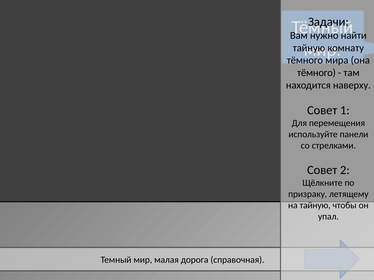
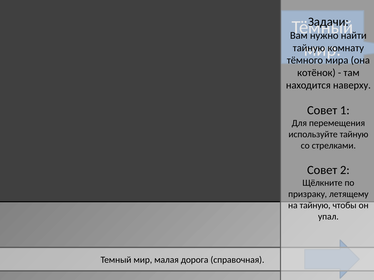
тёмного: тёмного -> котёнок (316, 73)
используйте панели: панели -> тайную (354, 135)
